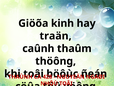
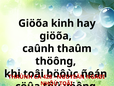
traän: traän -> giöõa (56, 36)
